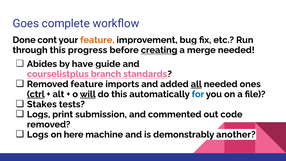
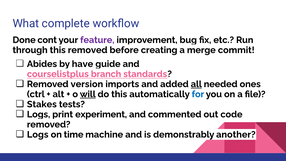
Goes: Goes -> What (26, 23)
feature colour: orange -> purple (97, 40)
this progress: progress -> removed (88, 50)
creating underline: present -> none (159, 50)
merge needed: needed -> commit (236, 50)
Removed feature: feature -> version (87, 84)
ctrl underline: present -> none (36, 94)
submission: submission -> experiment (101, 114)
here: here -> time (74, 134)
